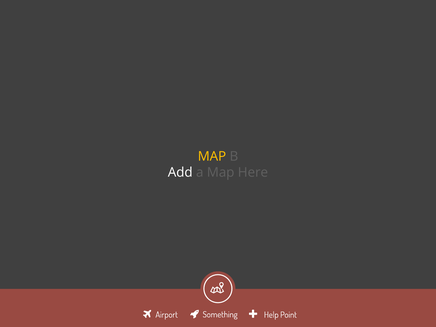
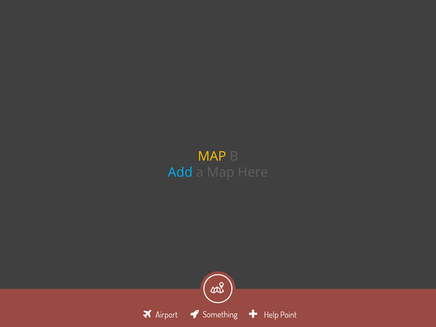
Add colour: white -> light blue (180, 172)
